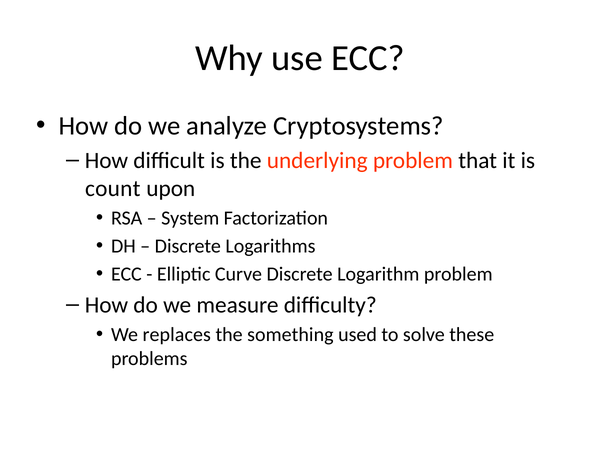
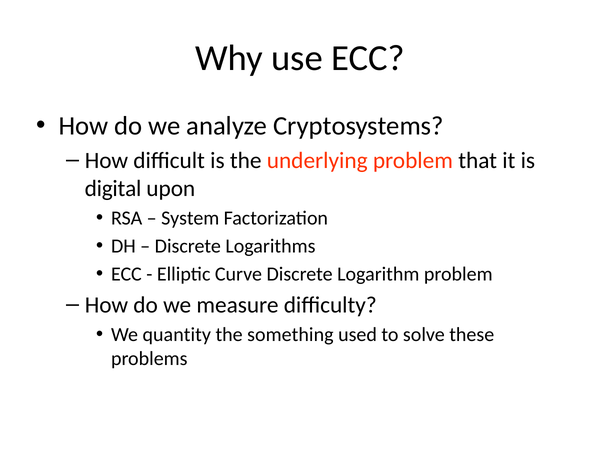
count: count -> digital (113, 188)
replaces: replaces -> quantity (177, 335)
